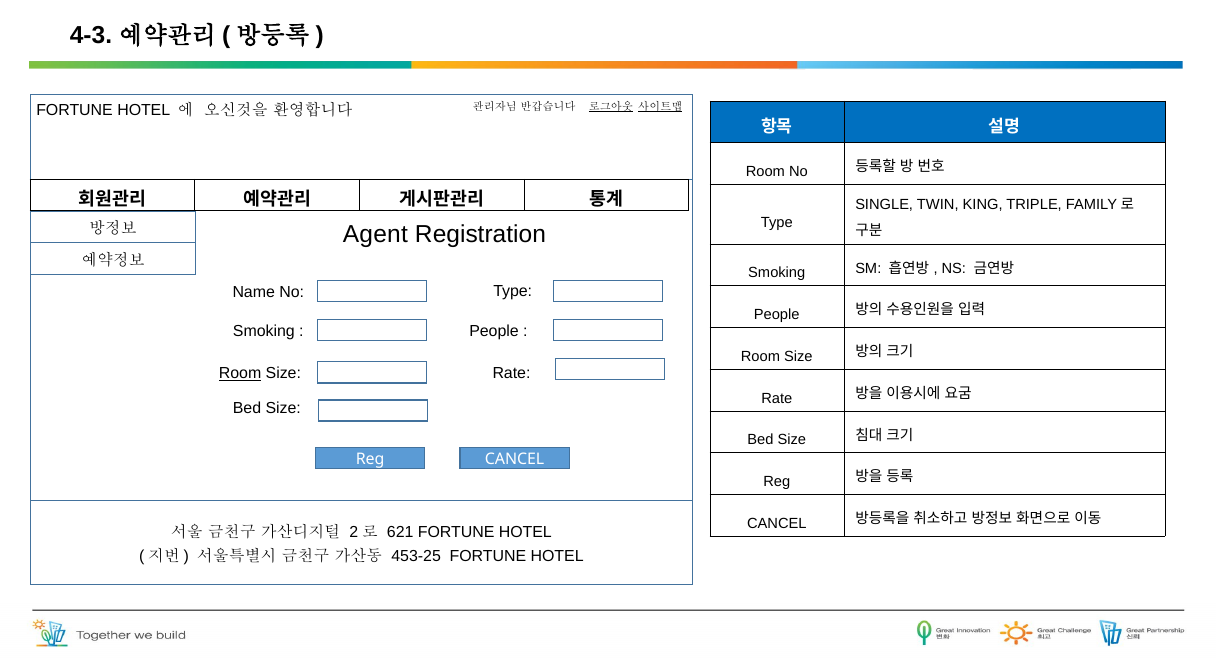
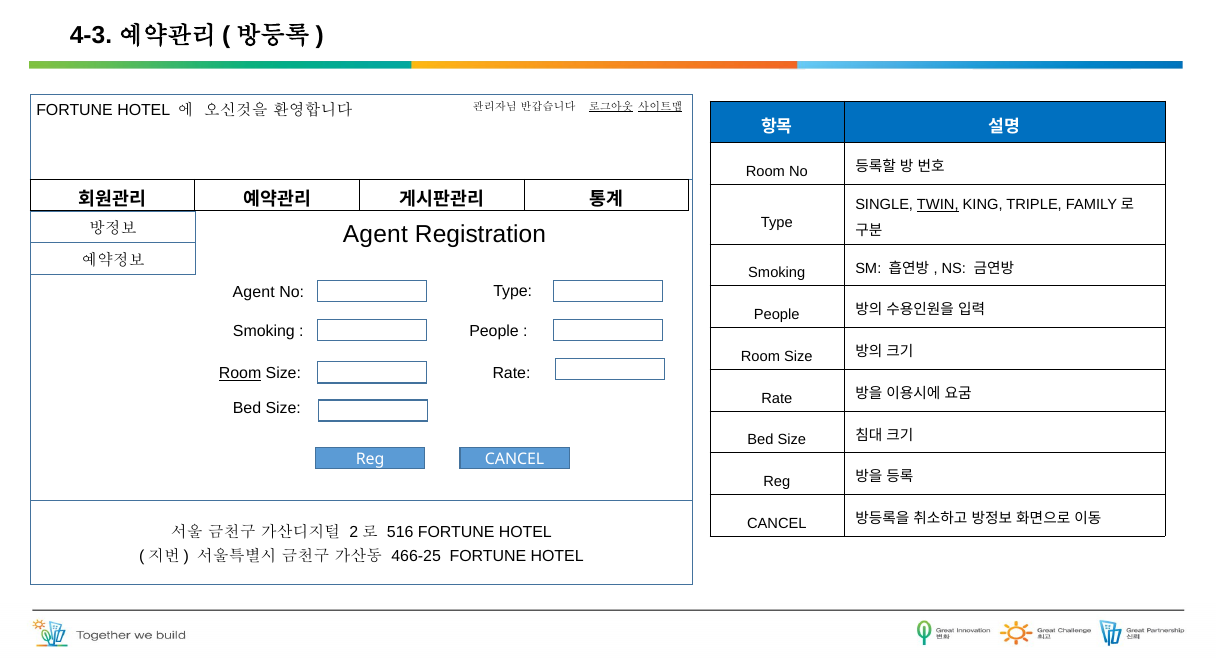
TWIN underline: none -> present (938, 205)
Name: Name -> Agent (254, 292)
621: 621 -> 516 (400, 532)
453-25: 453-25 -> 466-25 (416, 556)
